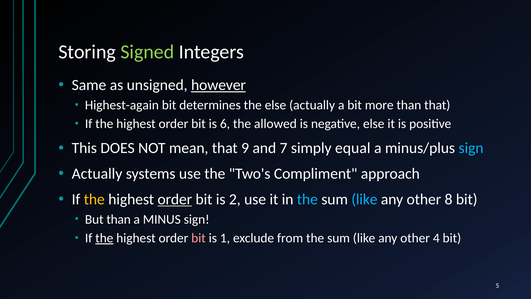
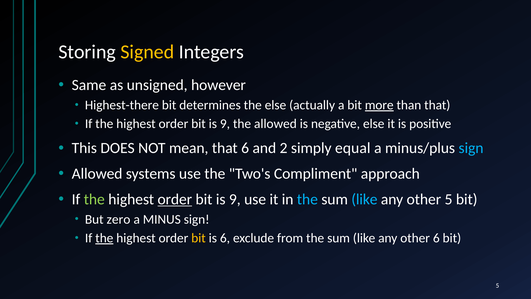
Signed colour: light green -> yellow (147, 52)
however underline: present -> none (218, 85)
Highest-again: Highest-again -> Highest-there (122, 105)
more underline: none -> present (379, 105)
6: 6 -> 9 (225, 124)
that 9: 9 -> 6 (245, 148)
7: 7 -> 2 (284, 148)
Actually: Actually -> Allowed (97, 174)
the colour: yellow -> light green (94, 199)
2: 2 -> 9 (235, 199)
other 8: 8 -> 5 (449, 199)
But than: than -> zero (118, 219)
bit colour: pink -> yellow (199, 238)
is 1: 1 -> 6 (225, 238)
other 4: 4 -> 6 (436, 238)
